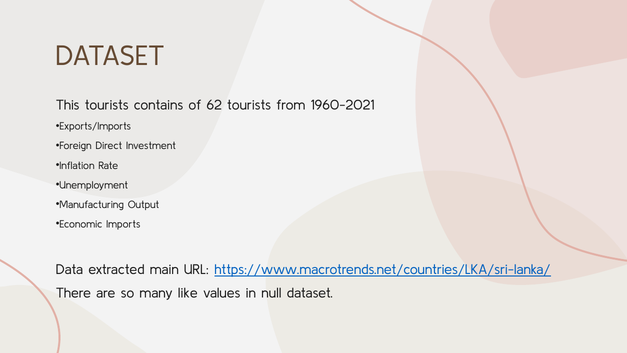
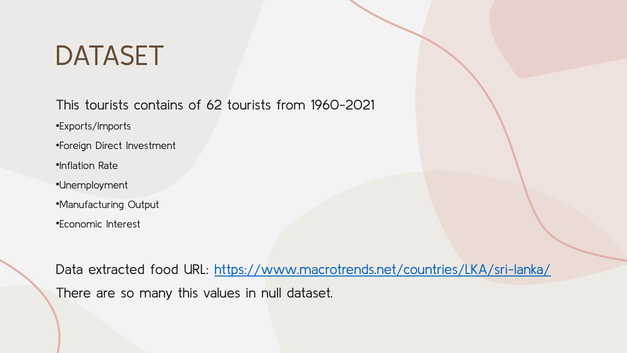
Imports: Imports -> Interest (123, 224)
main: main -> food (164, 269)
many like: like -> this (188, 293)
